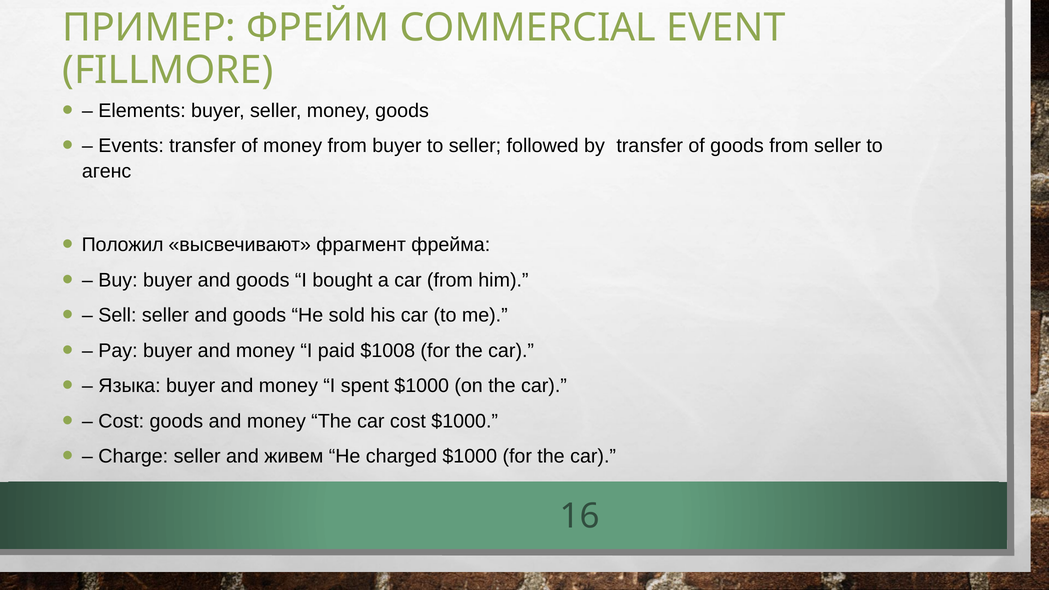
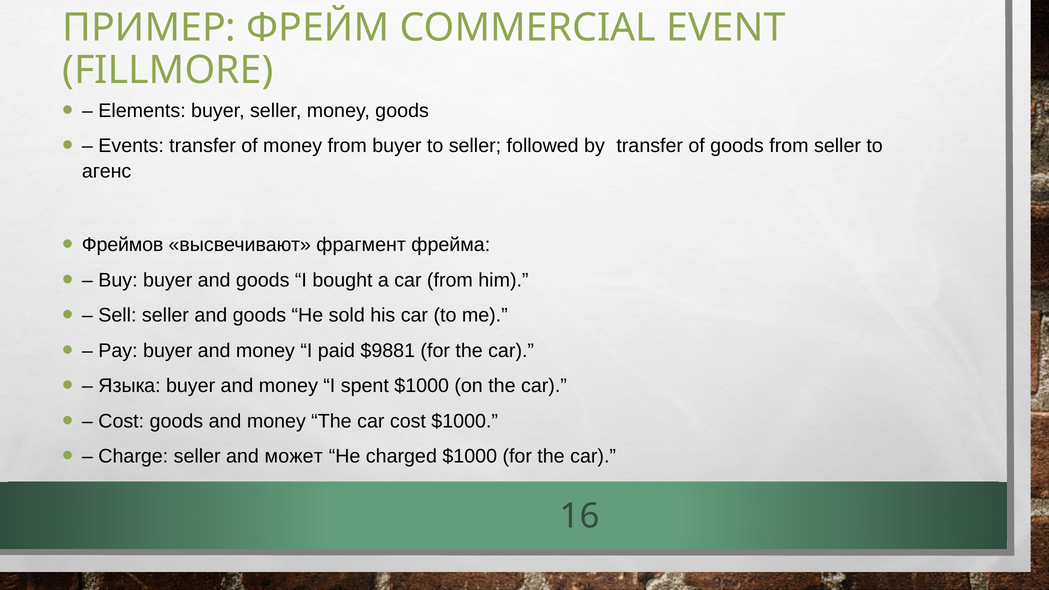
Положил: Положил -> Фреймов (123, 245)
$1008: $1008 -> $9881 (388, 351)
живем: живем -> может (294, 456)
